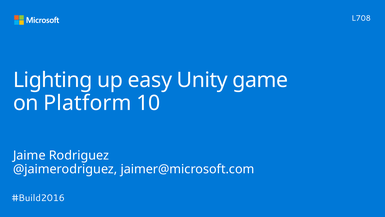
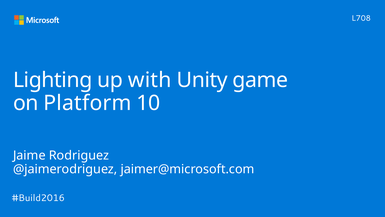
easy: easy -> with (150, 80)
